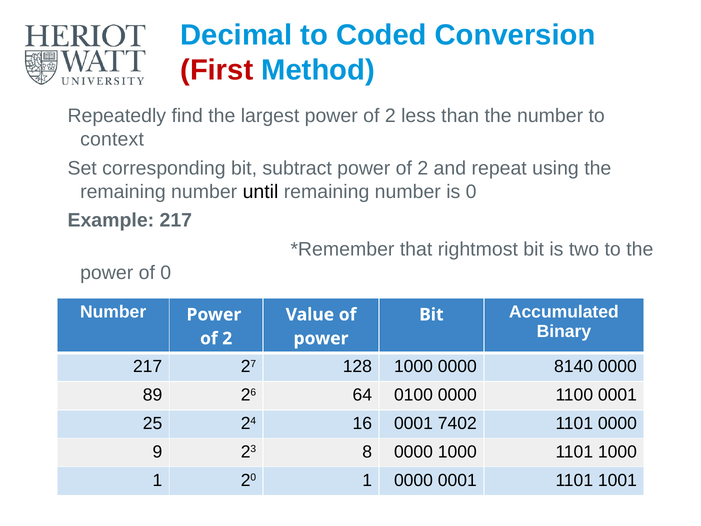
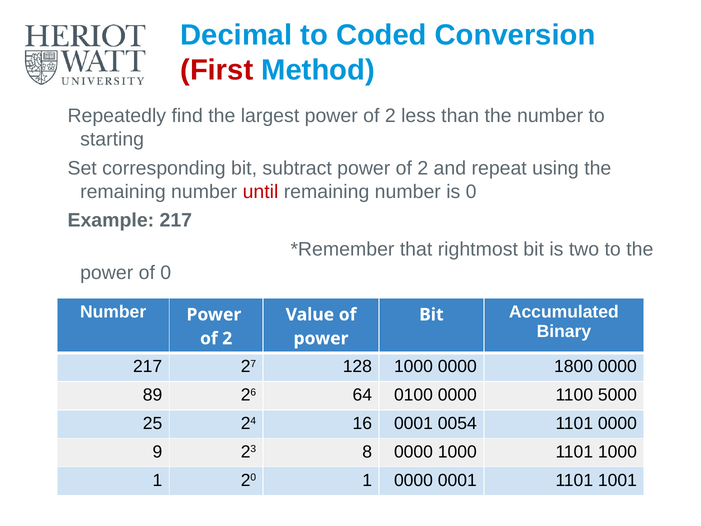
context: context -> starting (112, 139)
until colour: black -> red (261, 192)
8140: 8140 -> 1800 (574, 366)
1100 0001: 0001 -> 5000 (617, 395)
7402: 7402 -> 0054 (457, 423)
